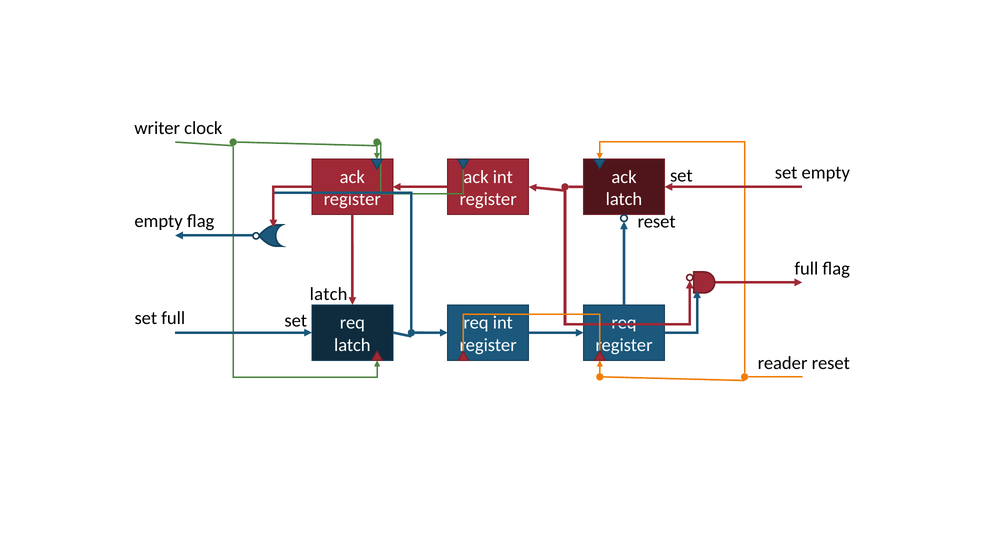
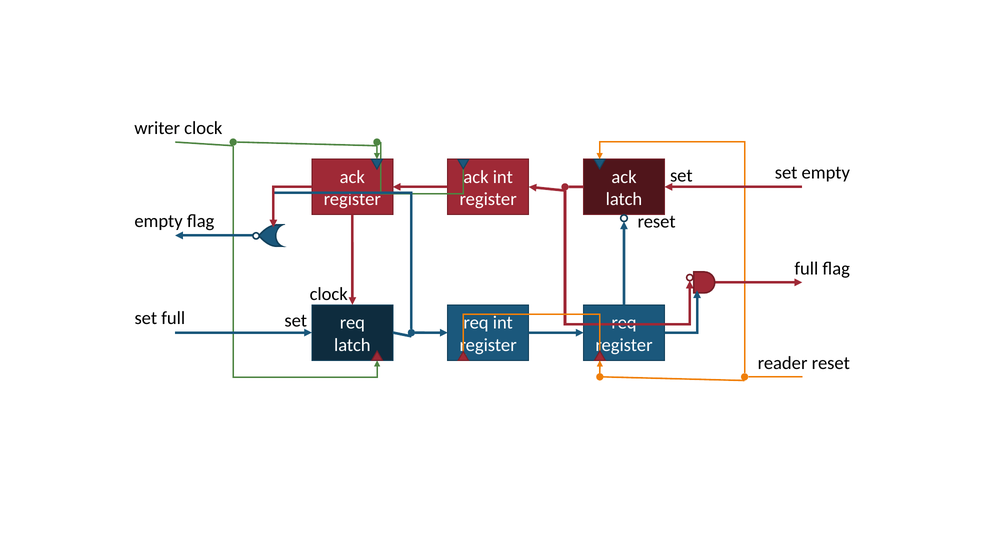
latch: latch -> clock (329, 294)
